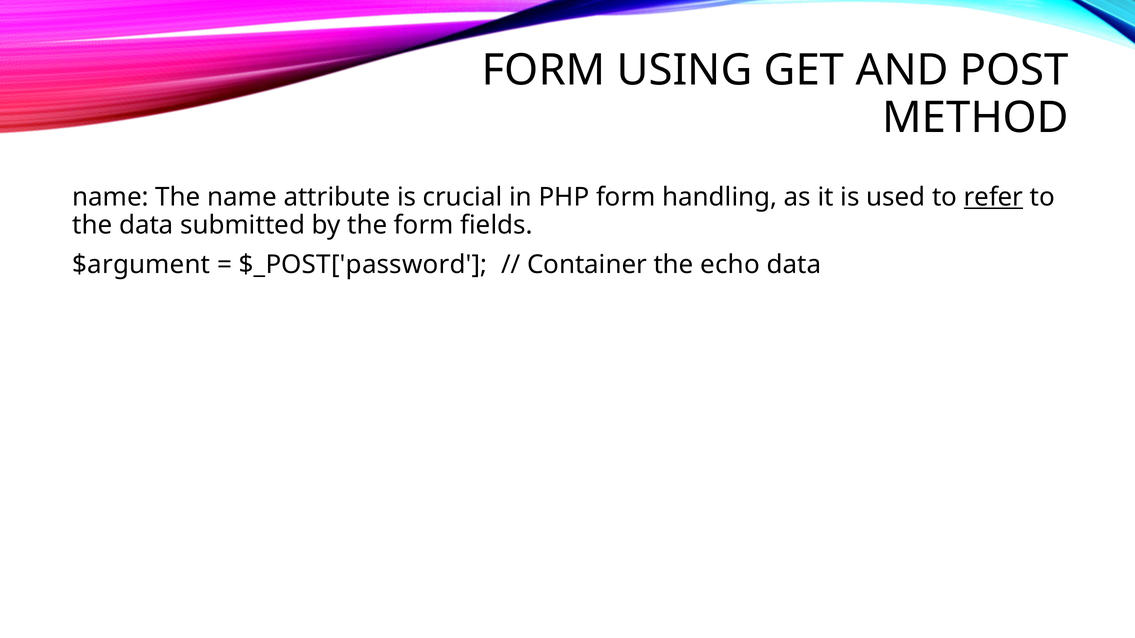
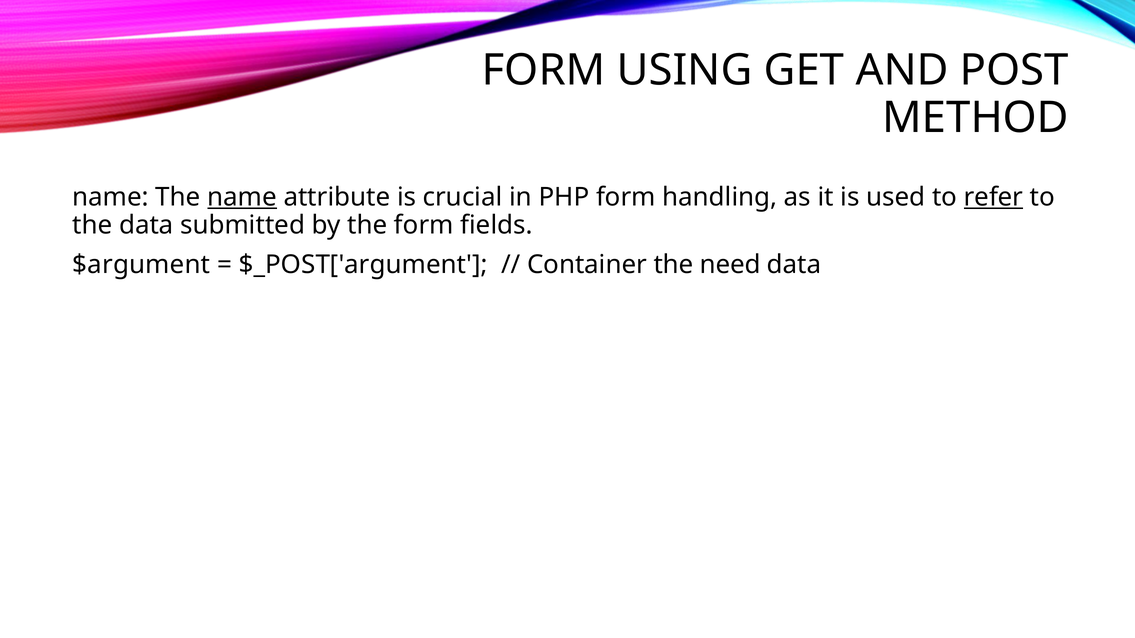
name underline: none -> present (242, 197)
$_POST['password: $_POST['password -> $_POST['argument (363, 265)
echo: echo -> need (730, 265)
